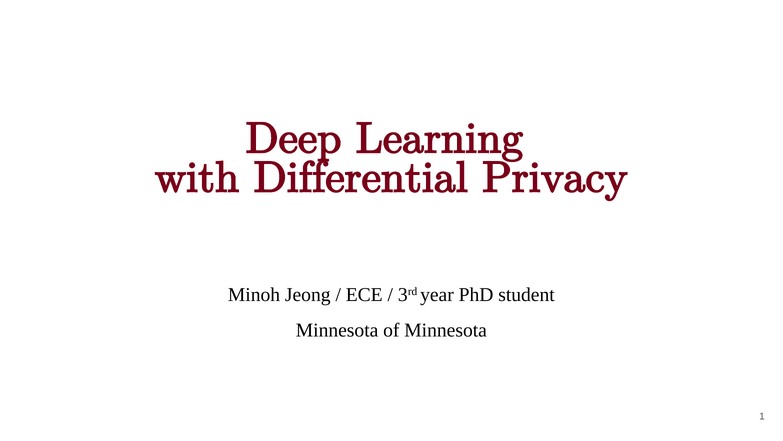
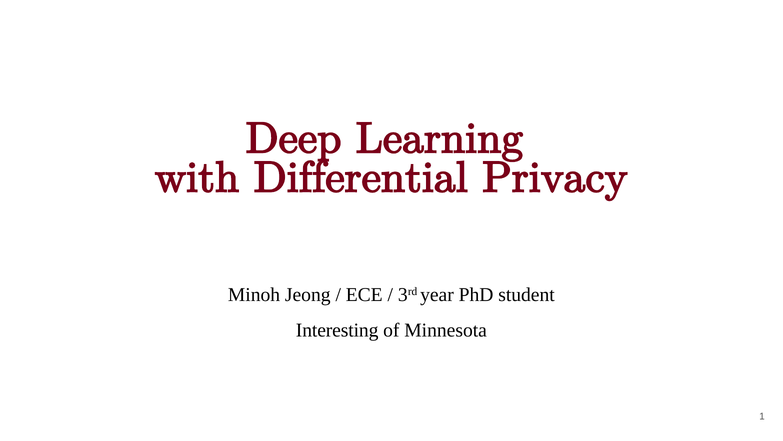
Minnesota: Minnesota -> Interesting (337, 330)
